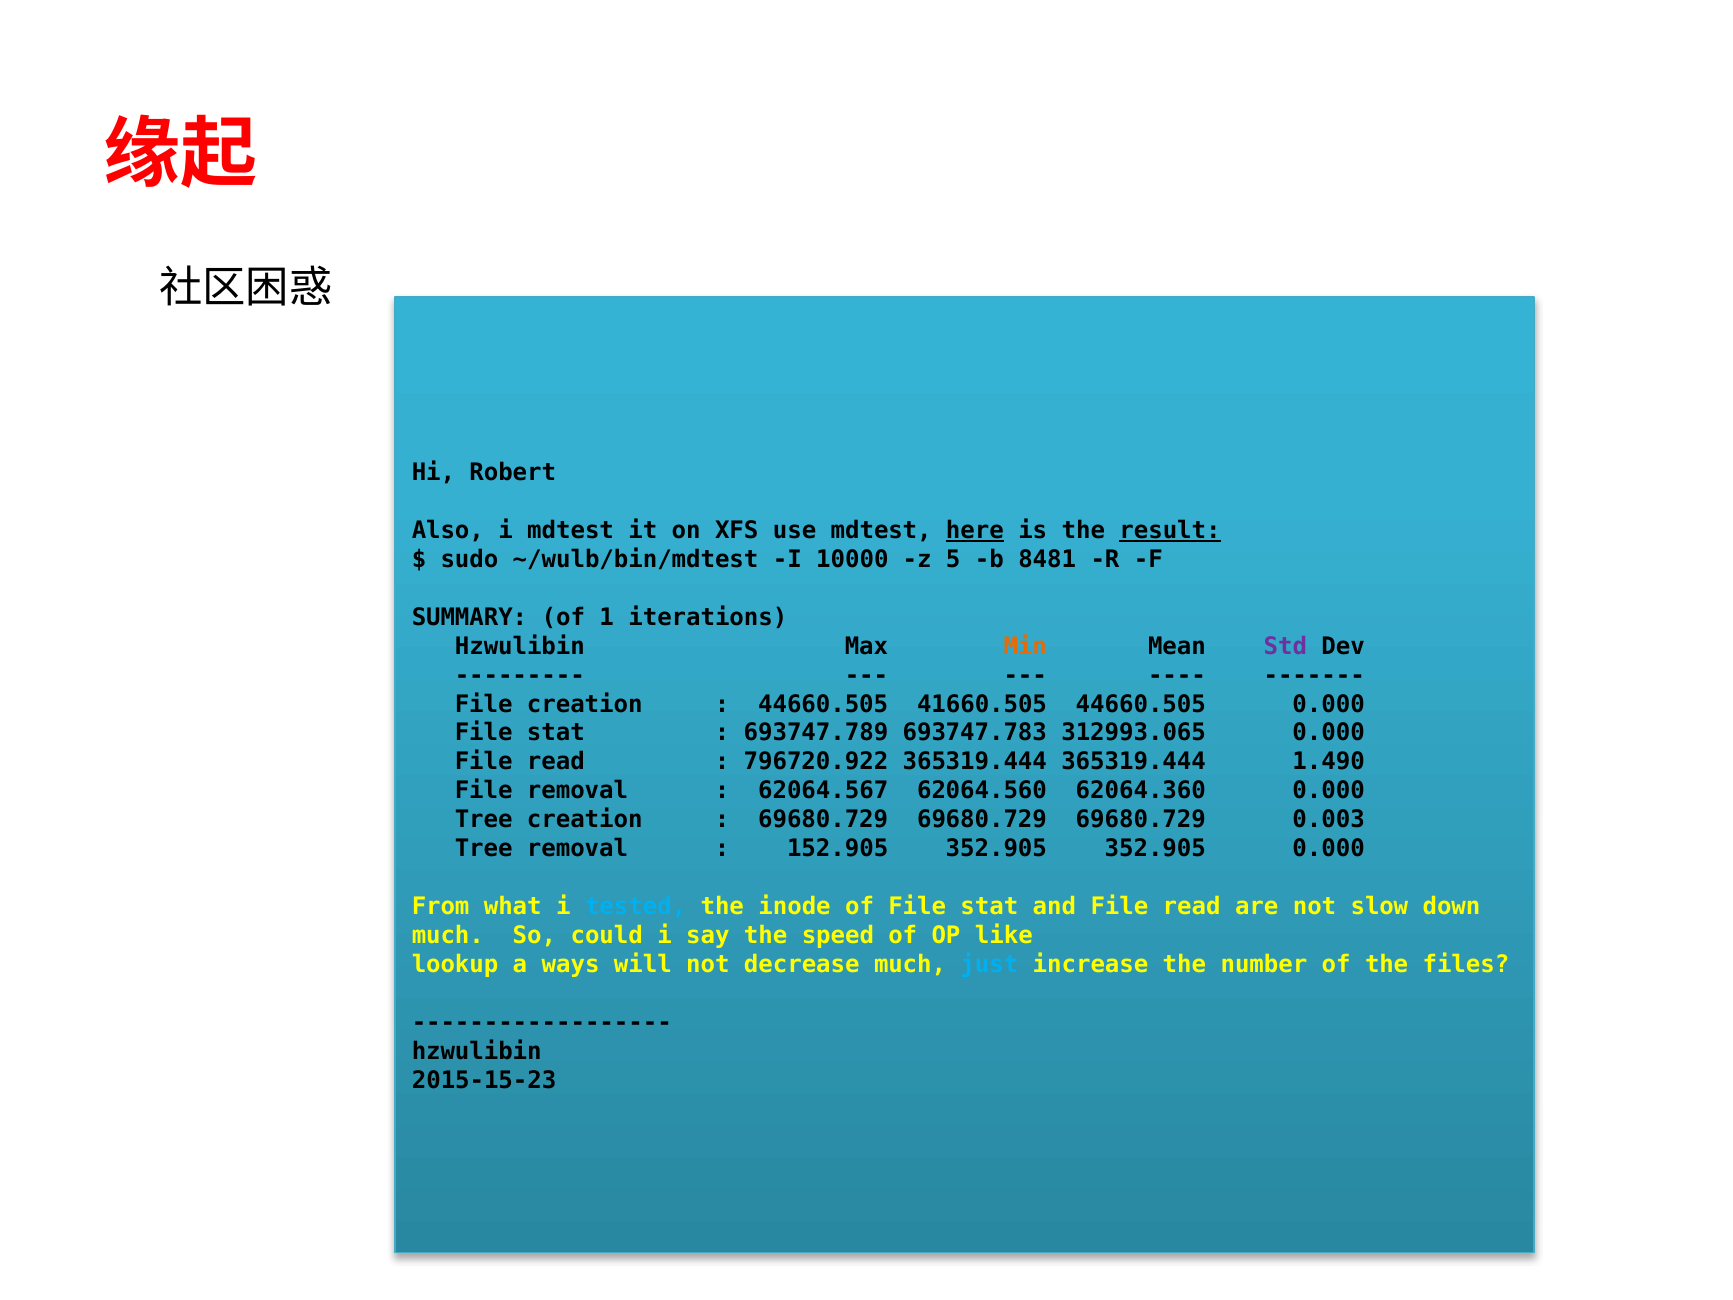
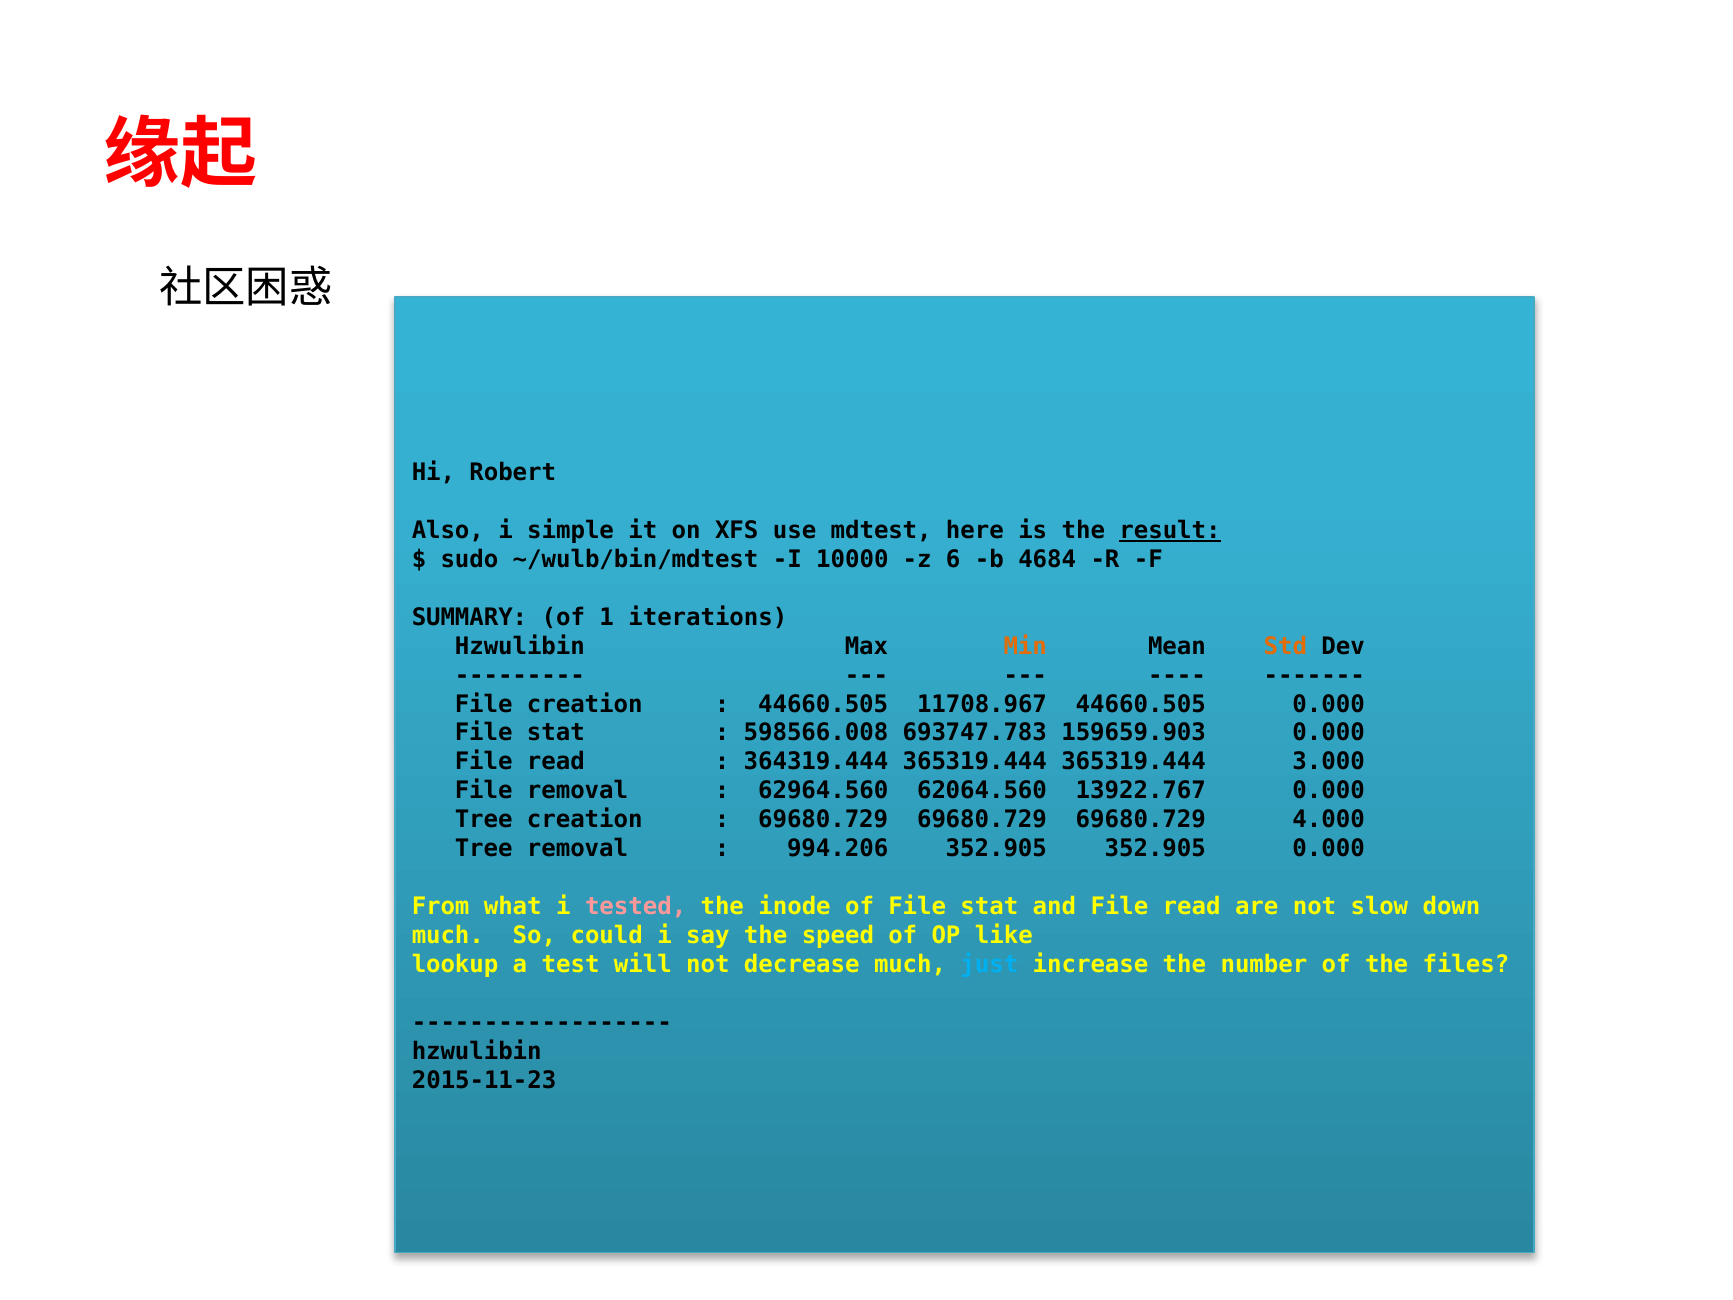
i mdtest: mdtest -> simple (571, 530)
here underline: present -> none (975, 530)
5: 5 -> 6 (953, 559)
8481: 8481 -> 4684 (1047, 559)
Std colour: purple -> orange (1285, 646)
41660.505: 41660.505 -> 11708.967 (982, 704)
693747.789: 693747.789 -> 598566.008 (816, 733)
312993.065: 312993.065 -> 159659.903 (1134, 733)
796720.922: 796720.922 -> 364319.444 (816, 762)
1.490: 1.490 -> 3.000 (1329, 762)
62064.567: 62064.567 -> 62964.560 (823, 791)
62064.360: 62064.360 -> 13922.767 (1141, 791)
0.003: 0.003 -> 4.000 (1329, 820)
152.905: 152.905 -> 994.206 (838, 849)
tested colour: light blue -> pink (636, 906)
ways: ways -> test (571, 964)
2015-15-23: 2015-15-23 -> 2015-11-23 (484, 1080)
